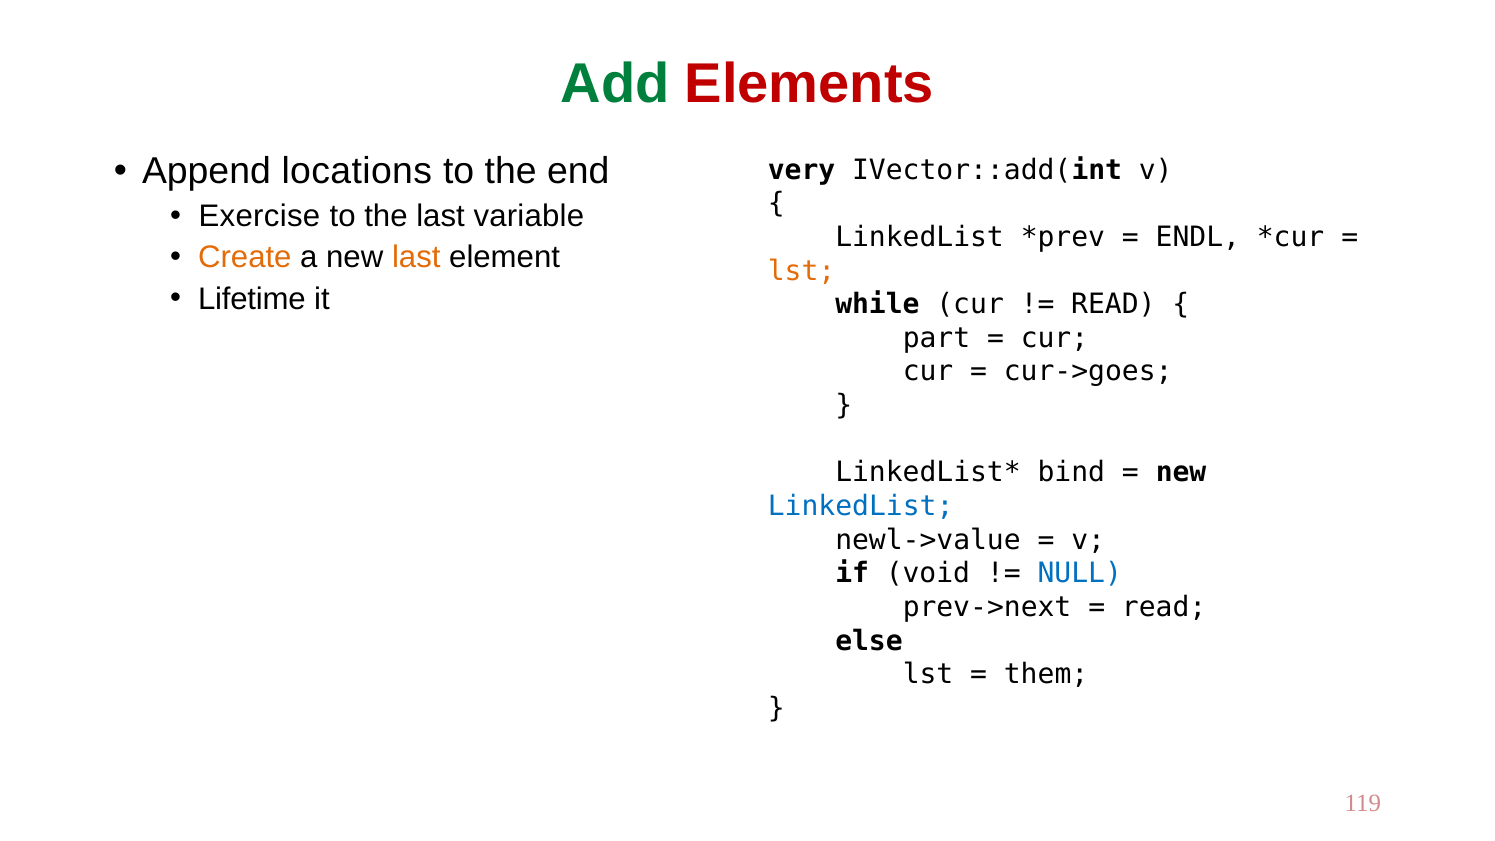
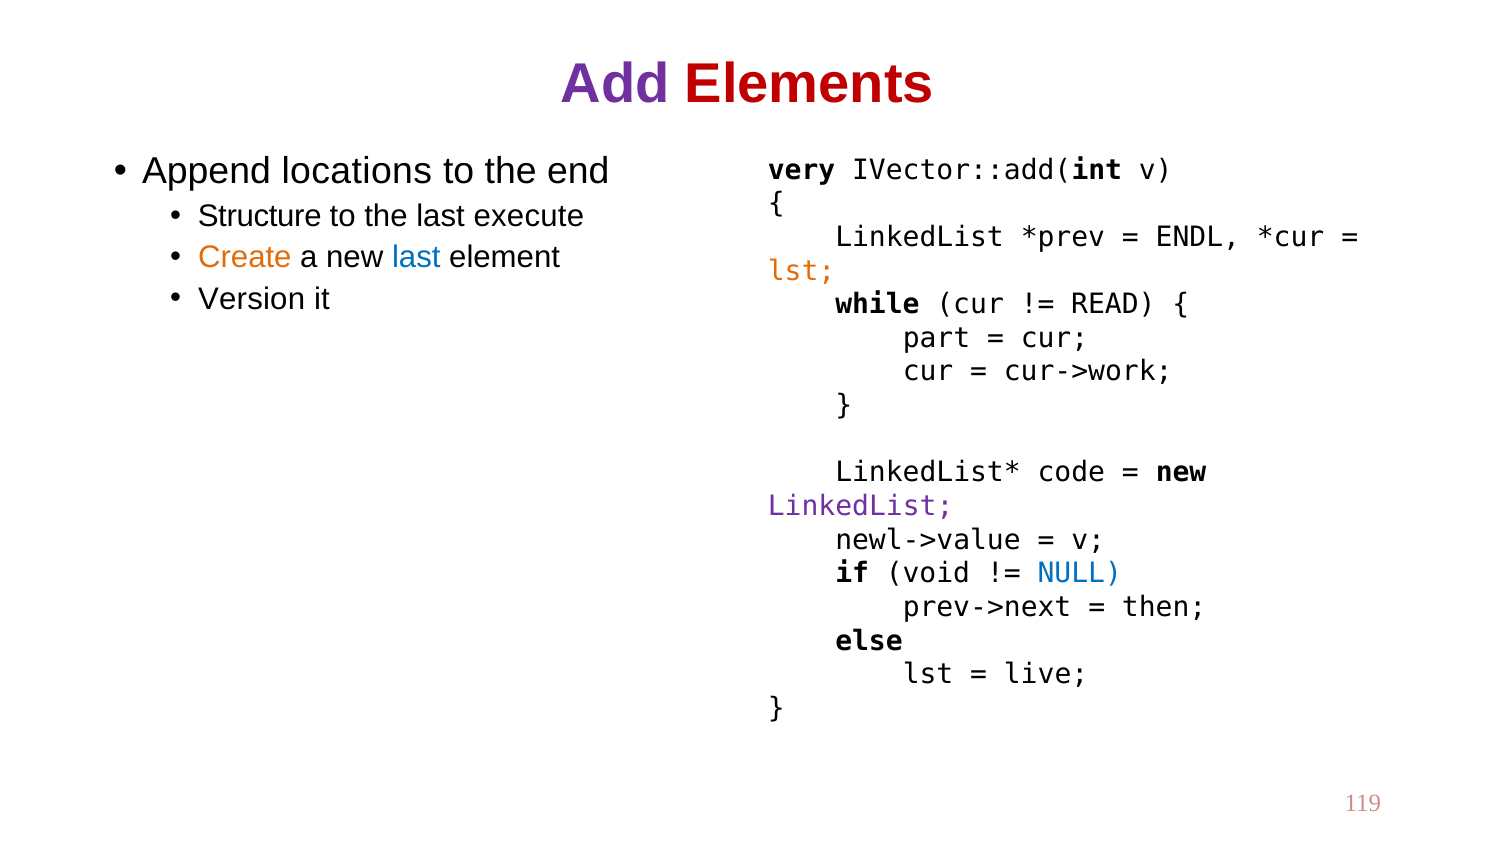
Add colour: green -> purple (615, 84)
Exercise: Exercise -> Structure (260, 216)
variable: variable -> execute (529, 216)
last colour: orange -> blue (416, 257)
Lifetime: Lifetime -> Version (252, 299)
cur->goes: cur->goes -> cur->work (1088, 372)
bind: bind -> code (1071, 473)
LinkedList colour: blue -> purple (861, 506)
read: read -> then (1164, 607)
them: them -> live (1046, 674)
